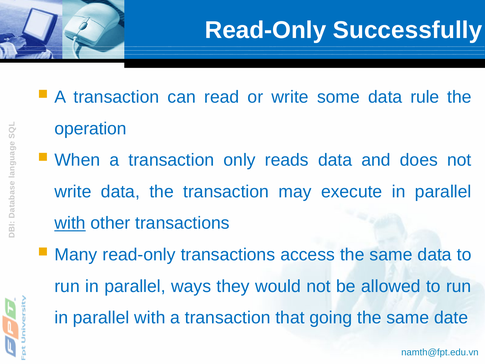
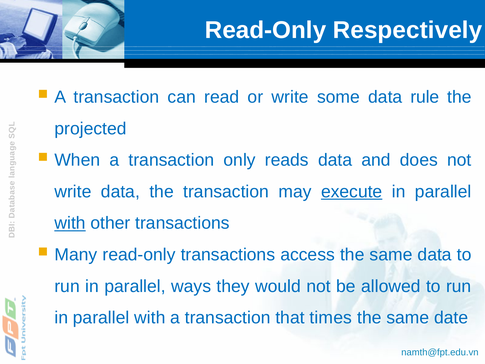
Successfully: Successfully -> Respectively (408, 30)
operation: operation -> projected (90, 128)
execute underline: none -> present (352, 192)
going: going -> times (331, 318)
